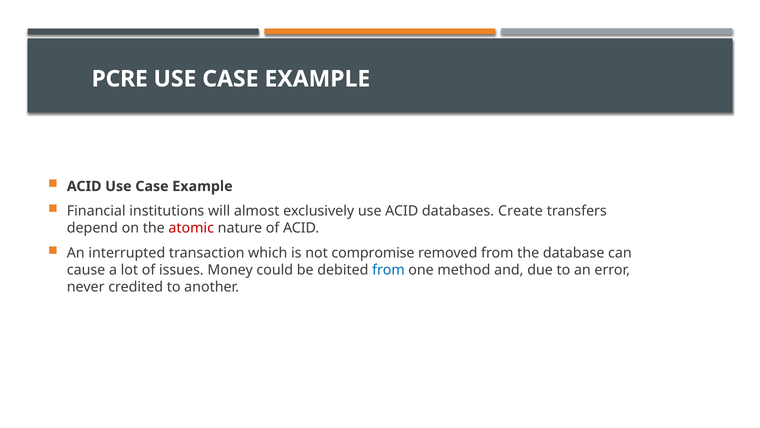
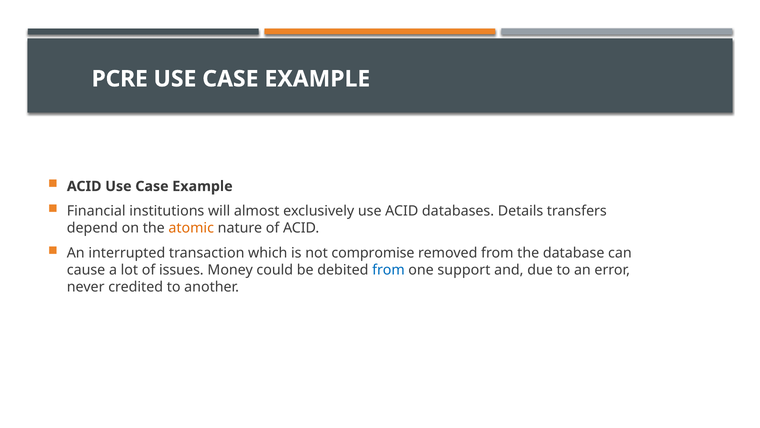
Create: Create -> Details (521, 211)
atomic colour: red -> orange (191, 228)
method: method -> support (464, 270)
